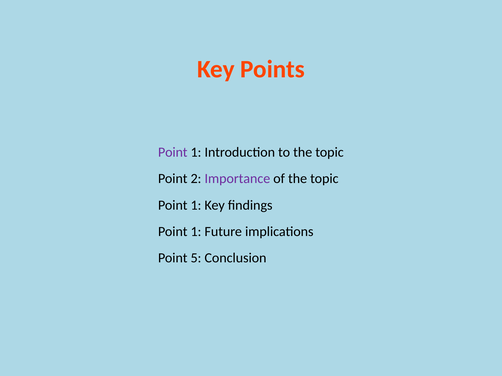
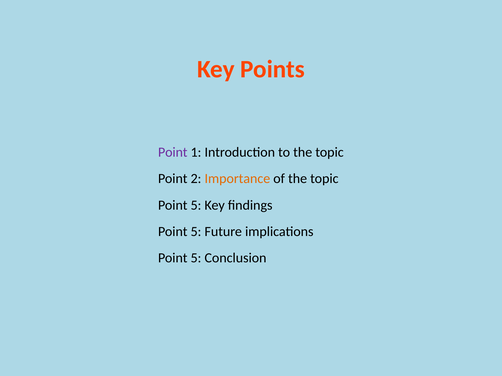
Importance colour: purple -> orange (237, 179)
1: 1 -> 5 (196, 205)
1: 1 -> 5 (196, 232)
